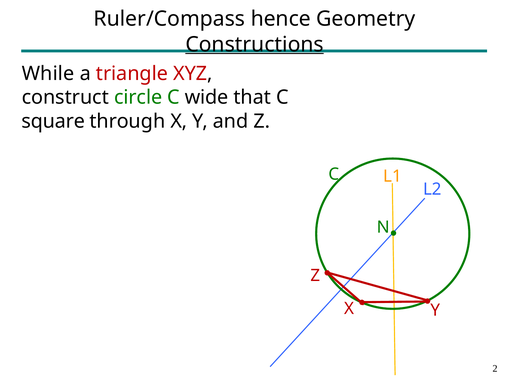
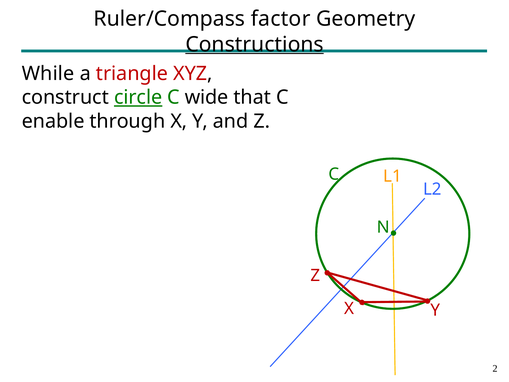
hence: hence -> factor (281, 19)
circle underline: none -> present (138, 97)
square: square -> enable (53, 121)
